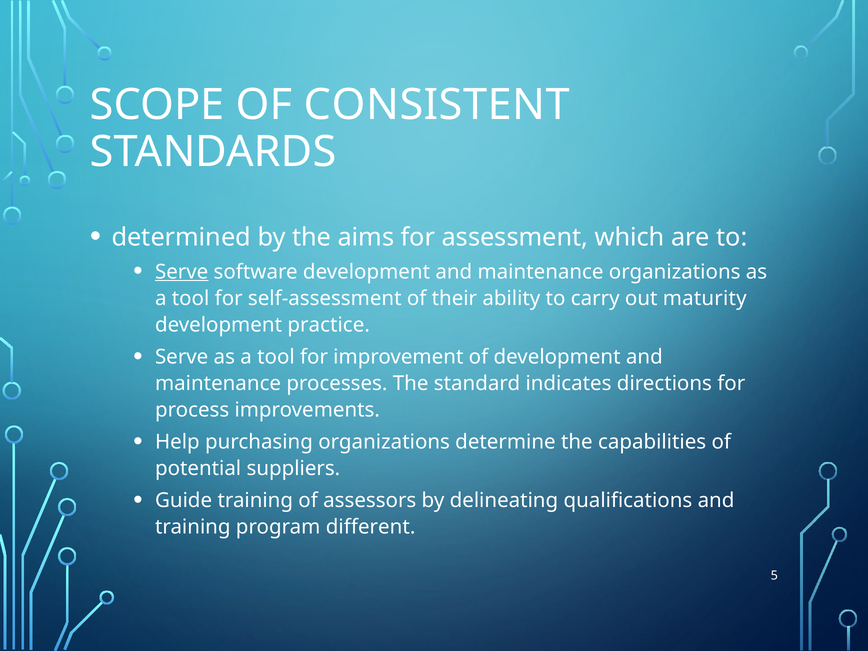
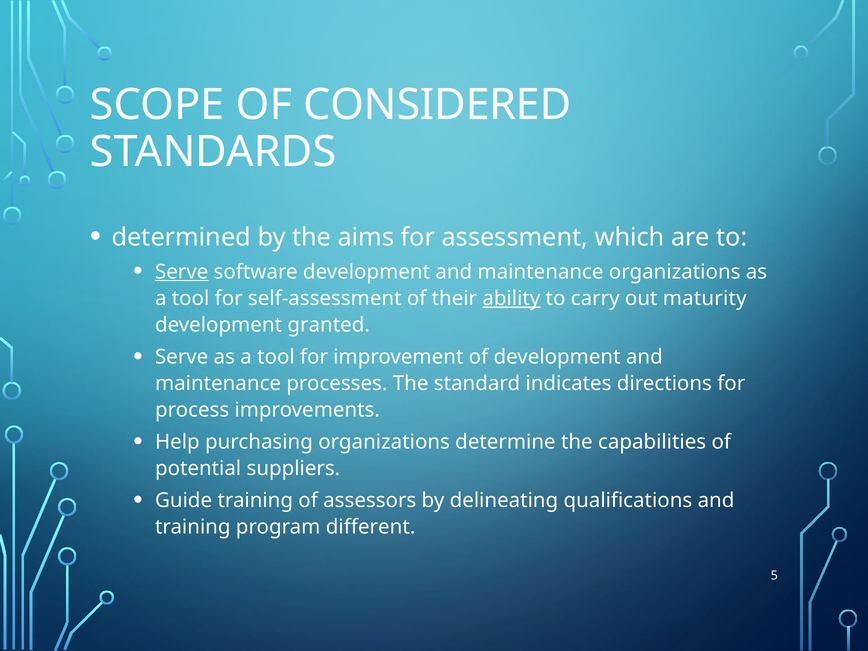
CONSISTENT: CONSISTENT -> CONSIDERED (437, 105)
ability underline: none -> present (511, 298)
practice: practice -> granted (329, 325)
